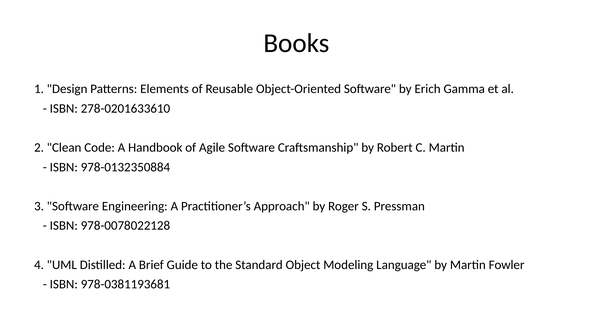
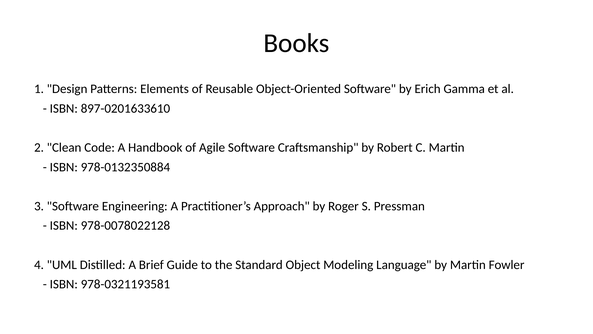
278-0201633610: 278-0201633610 -> 897-0201633610 (125, 108)
978-0381193681: 978-0381193681 -> 978-0321193581 (125, 284)
